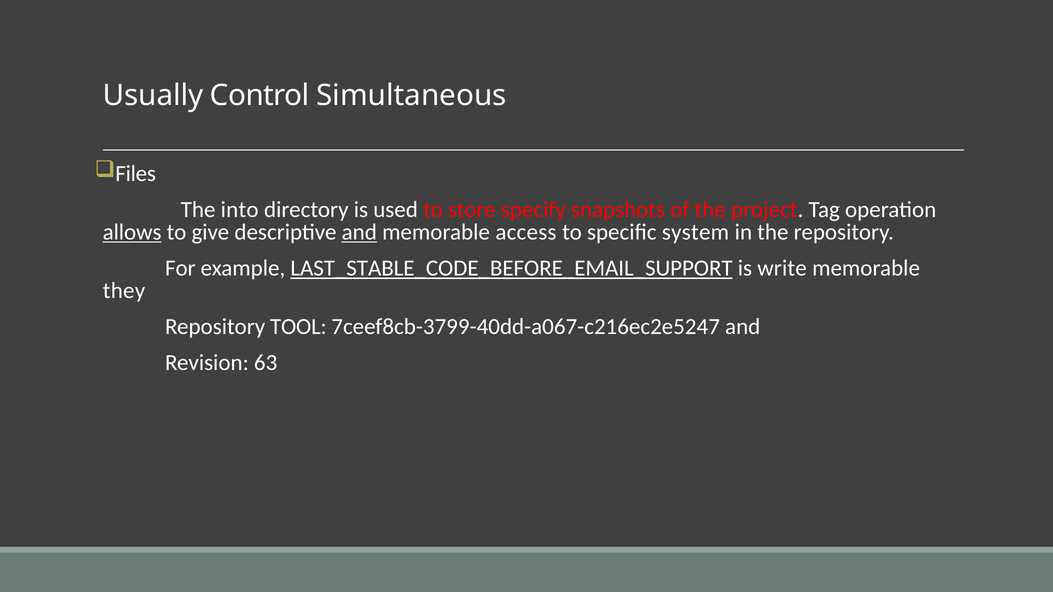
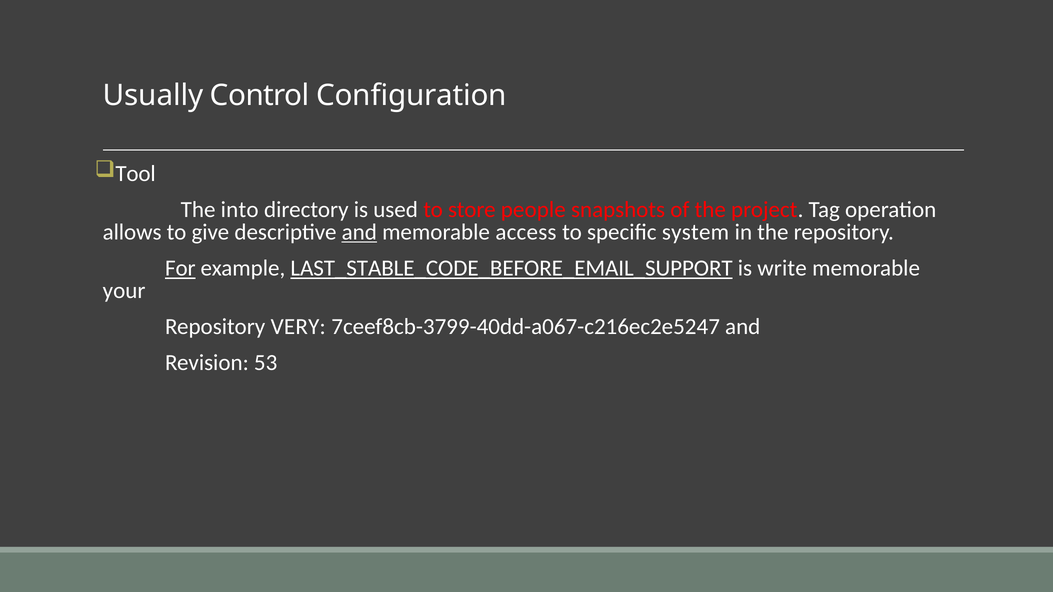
Simultaneous: Simultaneous -> Configuration (411, 95)
Files: Files -> Tool (136, 174)
specify: specify -> people (533, 210)
allows underline: present -> none (132, 232)
For underline: none -> present (180, 268)
they: they -> your (124, 291)
TOOL: TOOL -> VERY (298, 327)
63: 63 -> 53 (266, 363)
